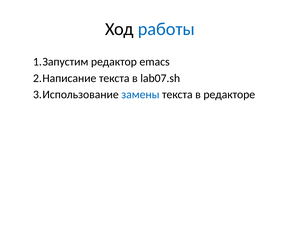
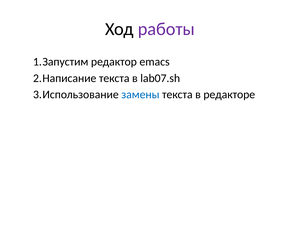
работы colour: blue -> purple (166, 29)
